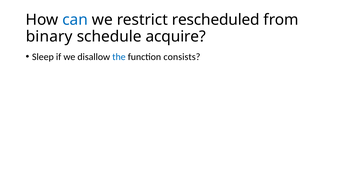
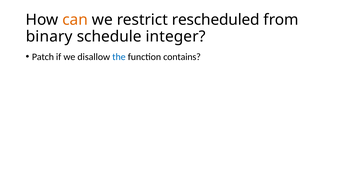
can colour: blue -> orange (75, 20)
acquire: acquire -> integer (176, 37)
Sleep: Sleep -> Patch (43, 57)
consists: consists -> contains (182, 57)
